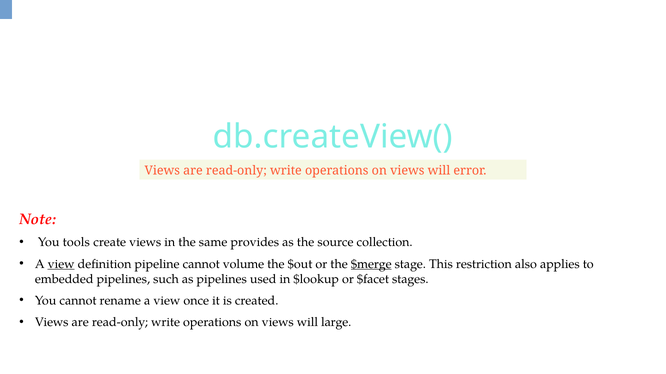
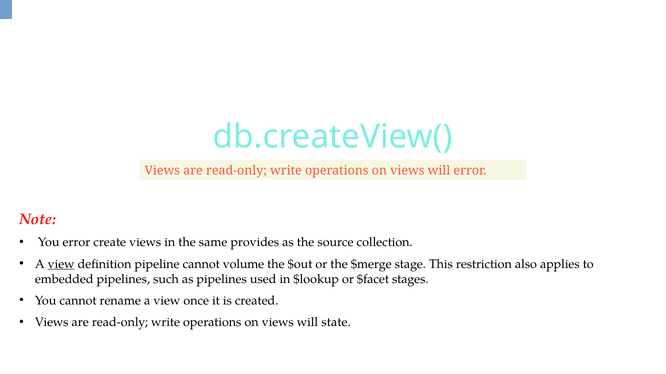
You tools: tools -> error (76, 243)
$merge underline: present -> none (371, 264)
large: large -> state (336, 323)
